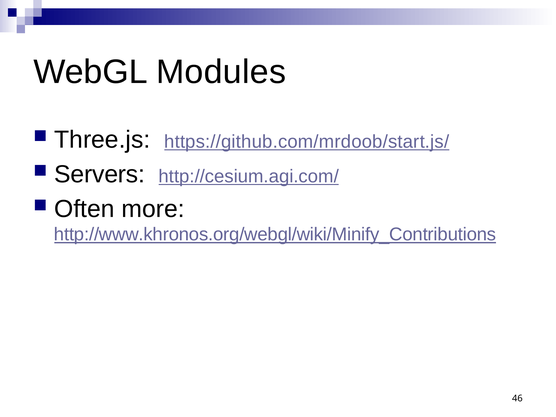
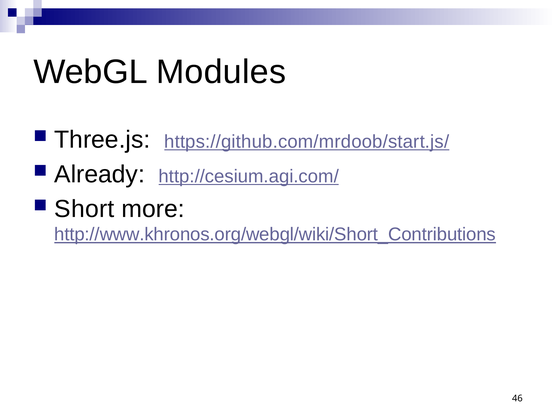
Servers: Servers -> Already (100, 174)
Often: Often -> Short (84, 209)
http://www.khronos.org/webgl/wiki/Minify_Contributions: http://www.khronos.org/webgl/wiki/Minify_Contributions -> http://www.khronos.org/webgl/wiki/Short_Contributions (275, 235)
